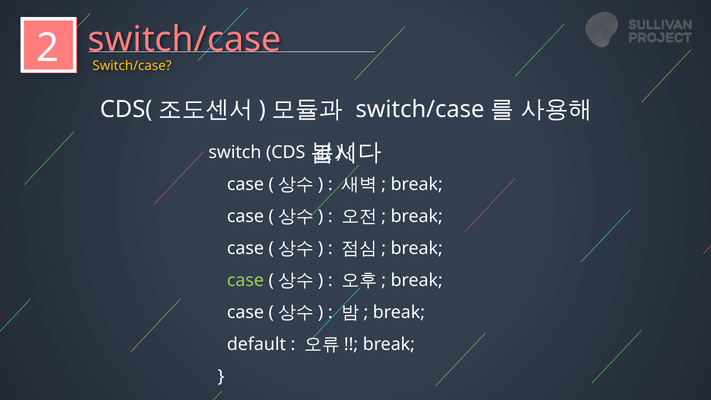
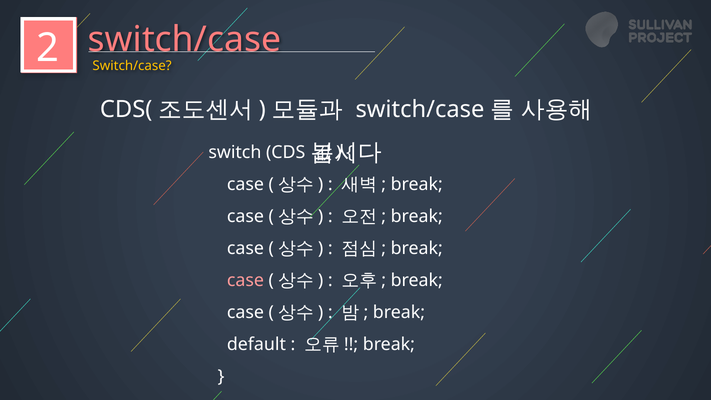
case colour: light green -> pink (245, 280)
